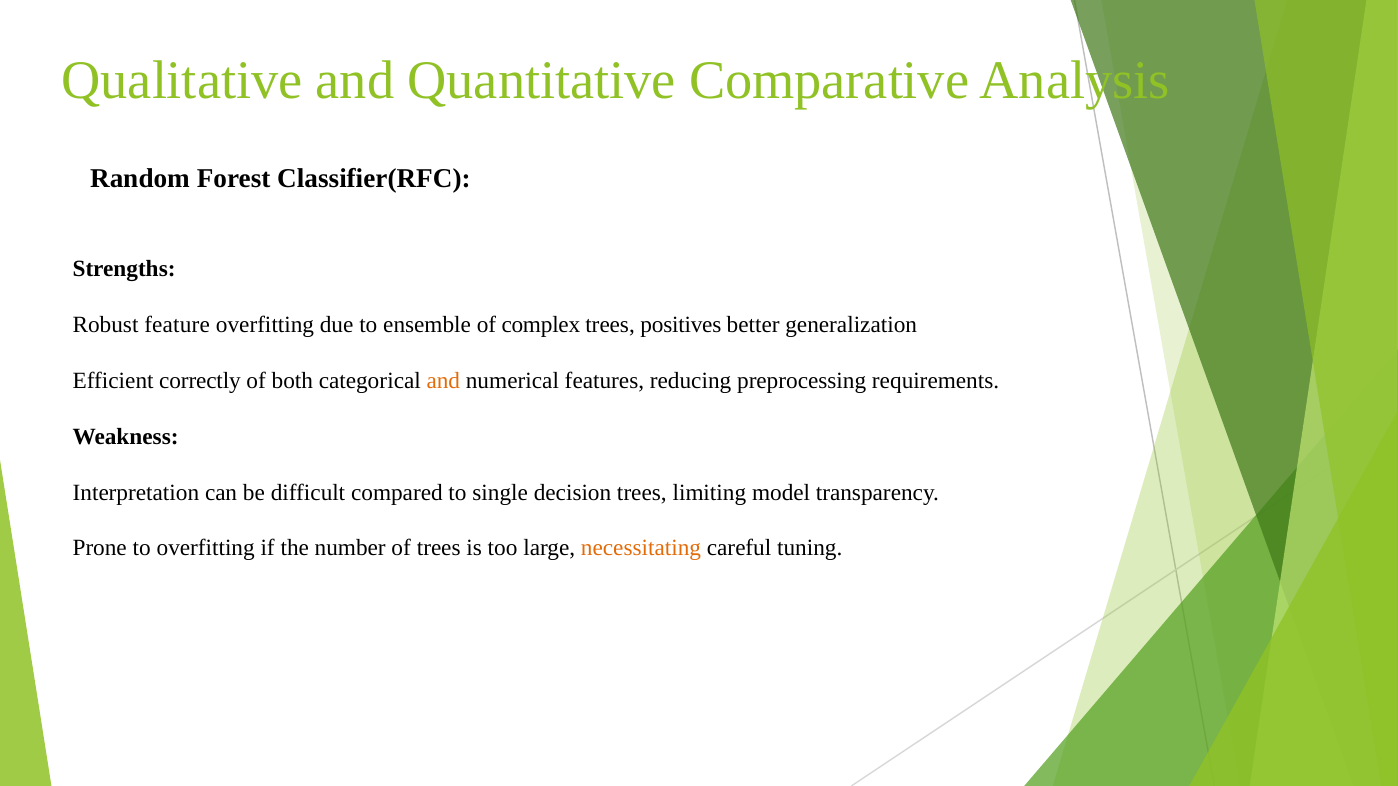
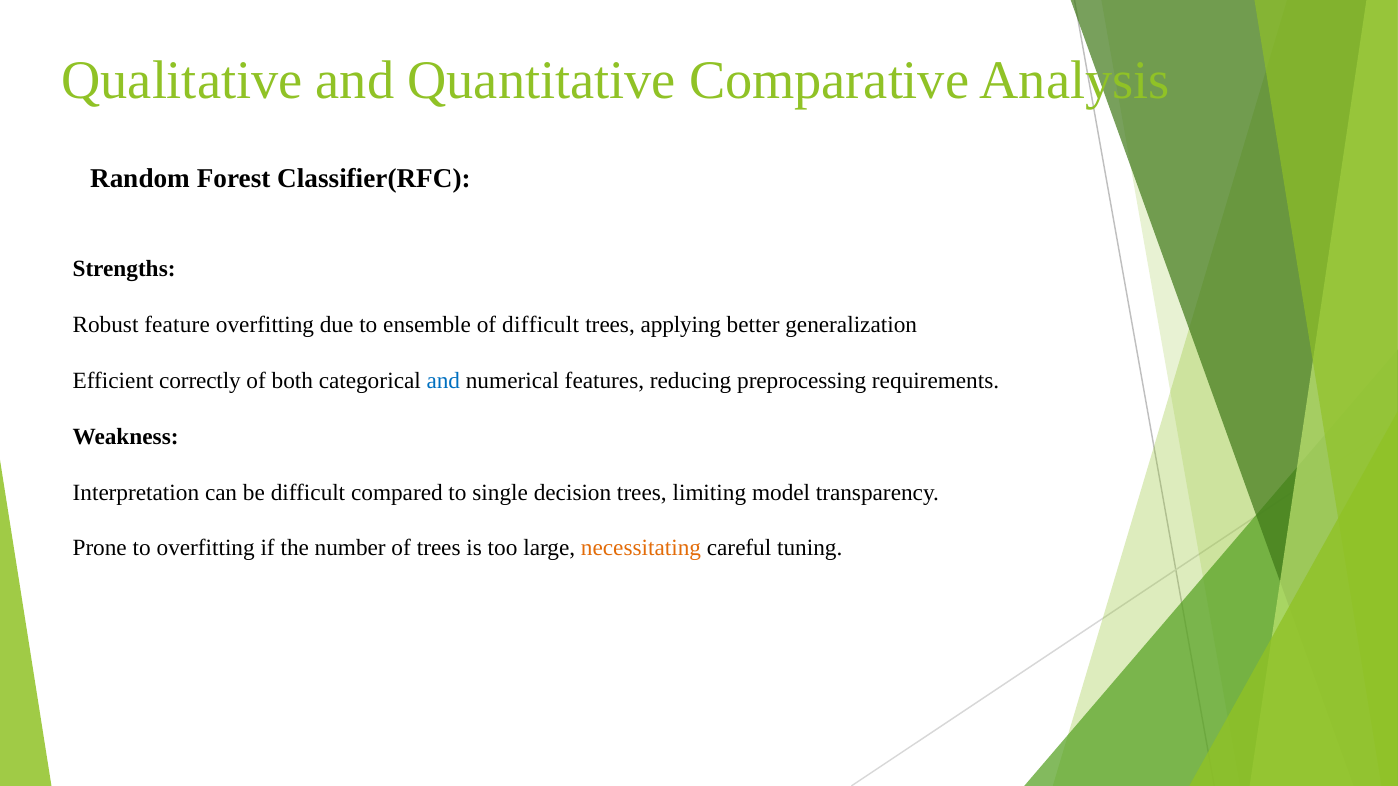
of complex: complex -> difficult (541, 325)
positives: positives -> applying (681, 325)
and colour: orange -> blue (443, 381)
